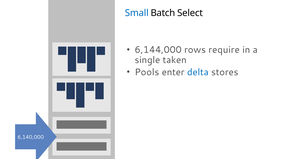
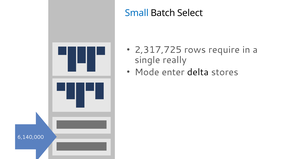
6,144,000: 6,144,000 -> 2,317,725 (158, 50)
taken: taken -> really (175, 60)
Pools: Pools -> Mode (147, 72)
delta colour: blue -> black (198, 72)
